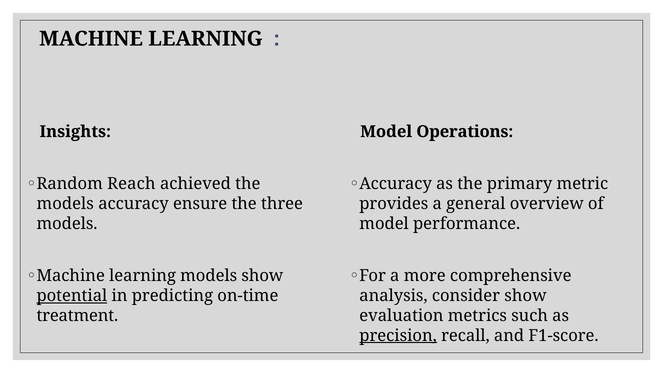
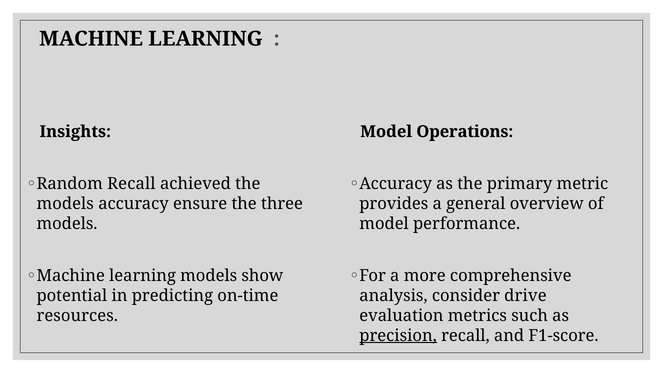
Random Reach: Reach -> Recall (131, 184)
potential underline: present -> none (72, 296)
consider show: show -> drive (525, 296)
treatment: treatment -> resources (77, 316)
